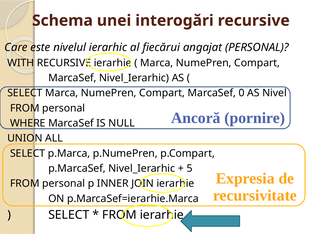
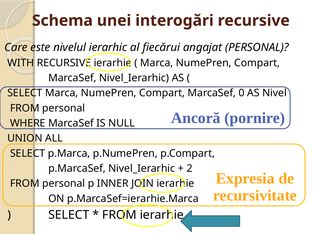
5: 5 -> 2 (190, 169)
